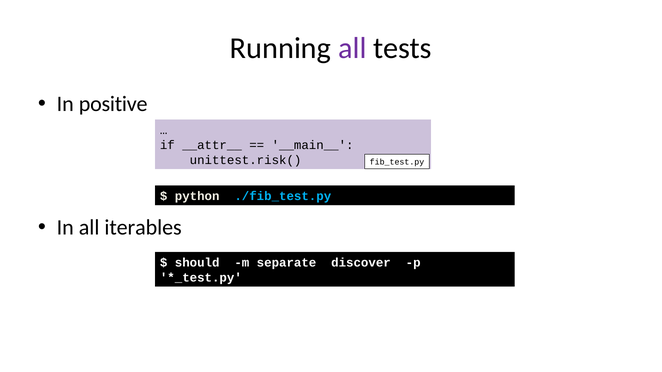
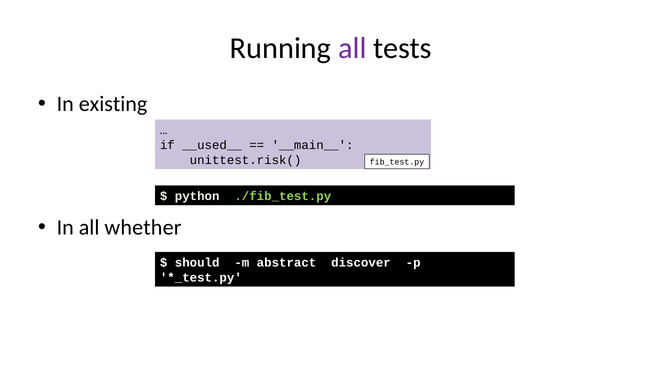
positive: positive -> existing (113, 104)
__attr__: __attr__ -> __used__ (212, 145)
./fib_test.py colour: light blue -> light green (283, 196)
iterables: iterables -> whether (143, 228)
separate: separate -> abstract (287, 263)
